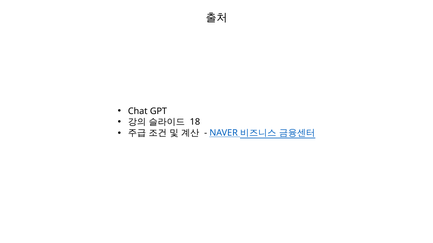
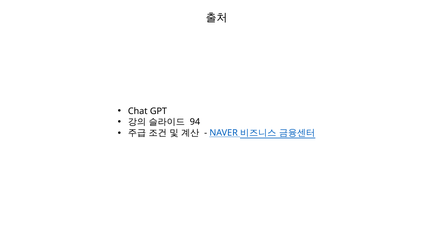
18: 18 -> 94 (195, 122)
